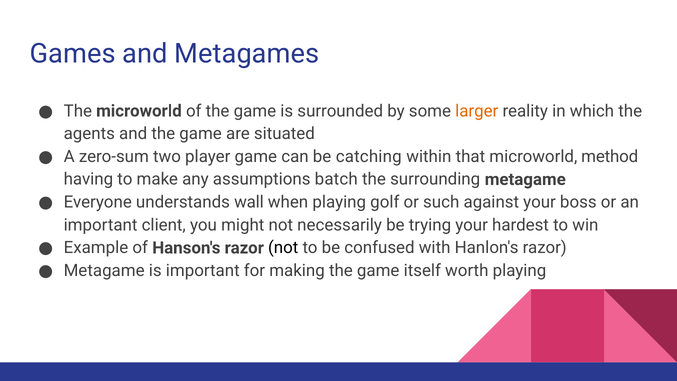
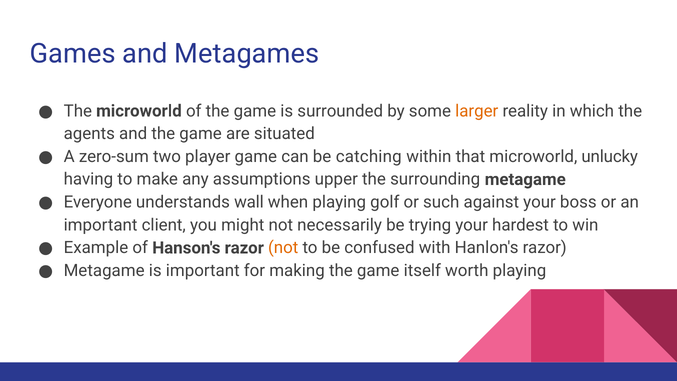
method: method -> unlucky (610, 156)
batch: batch -> upper (336, 179)
not colour: black -> orange (283, 248)
